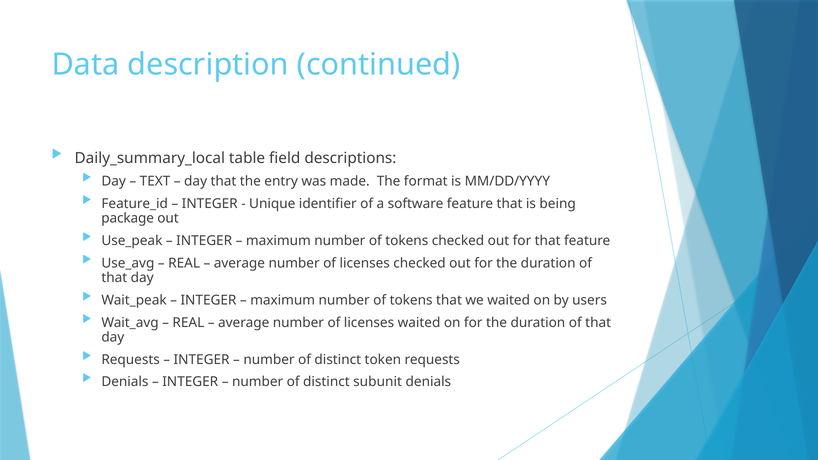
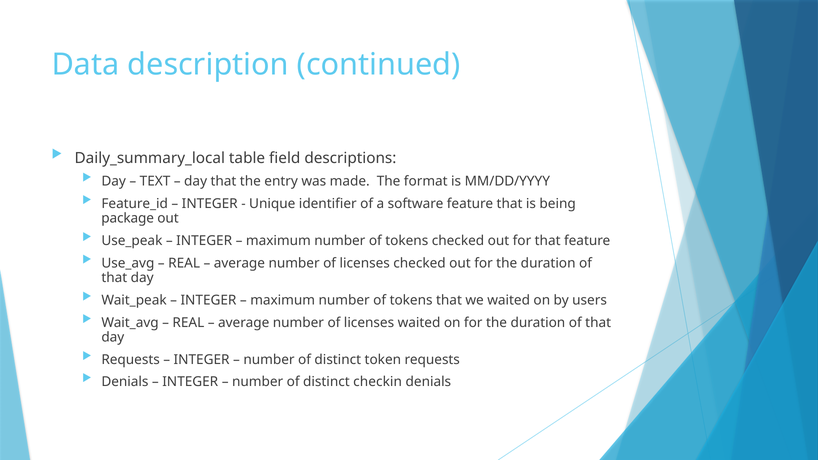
subunit: subunit -> checkin (378, 382)
